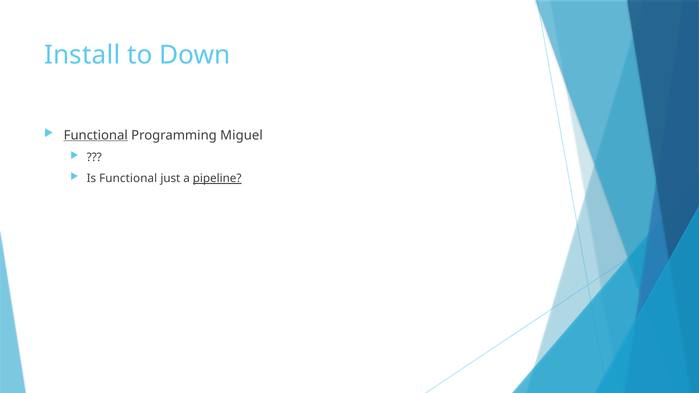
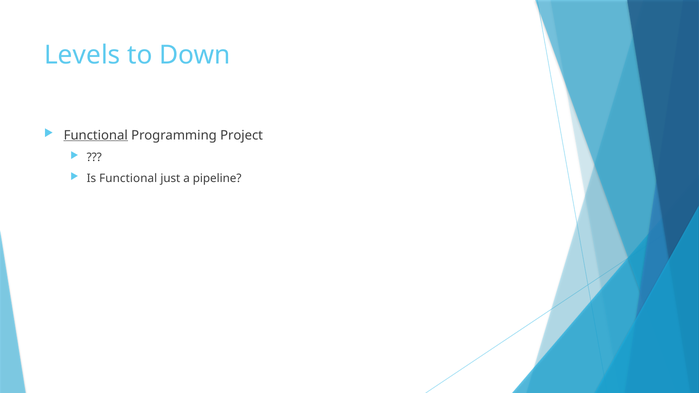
Install: Install -> Levels (82, 55)
Miguel: Miguel -> Project (242, 135)
pipeline underline: present -> none (217, 179)
